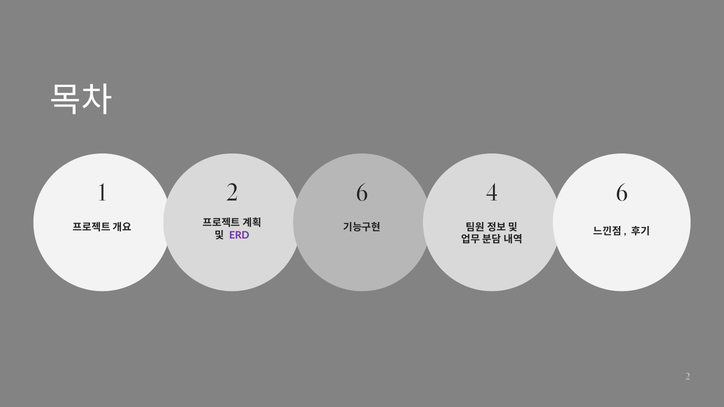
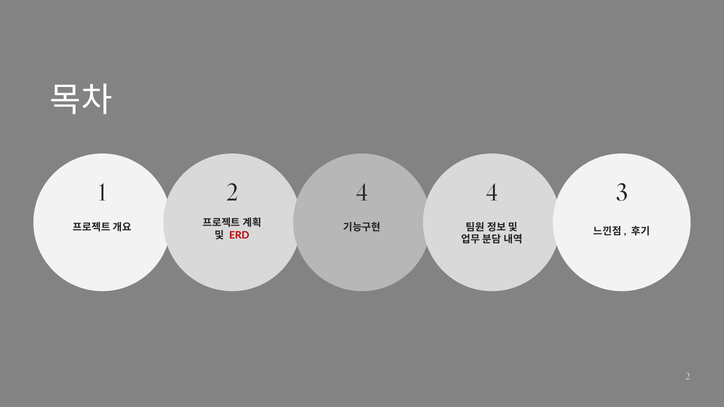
2 6: 6 -> 4 (362, 193)
4 6: 6 -> 3 (622, 193)
ERD colour: purple -> red (239, 235)
